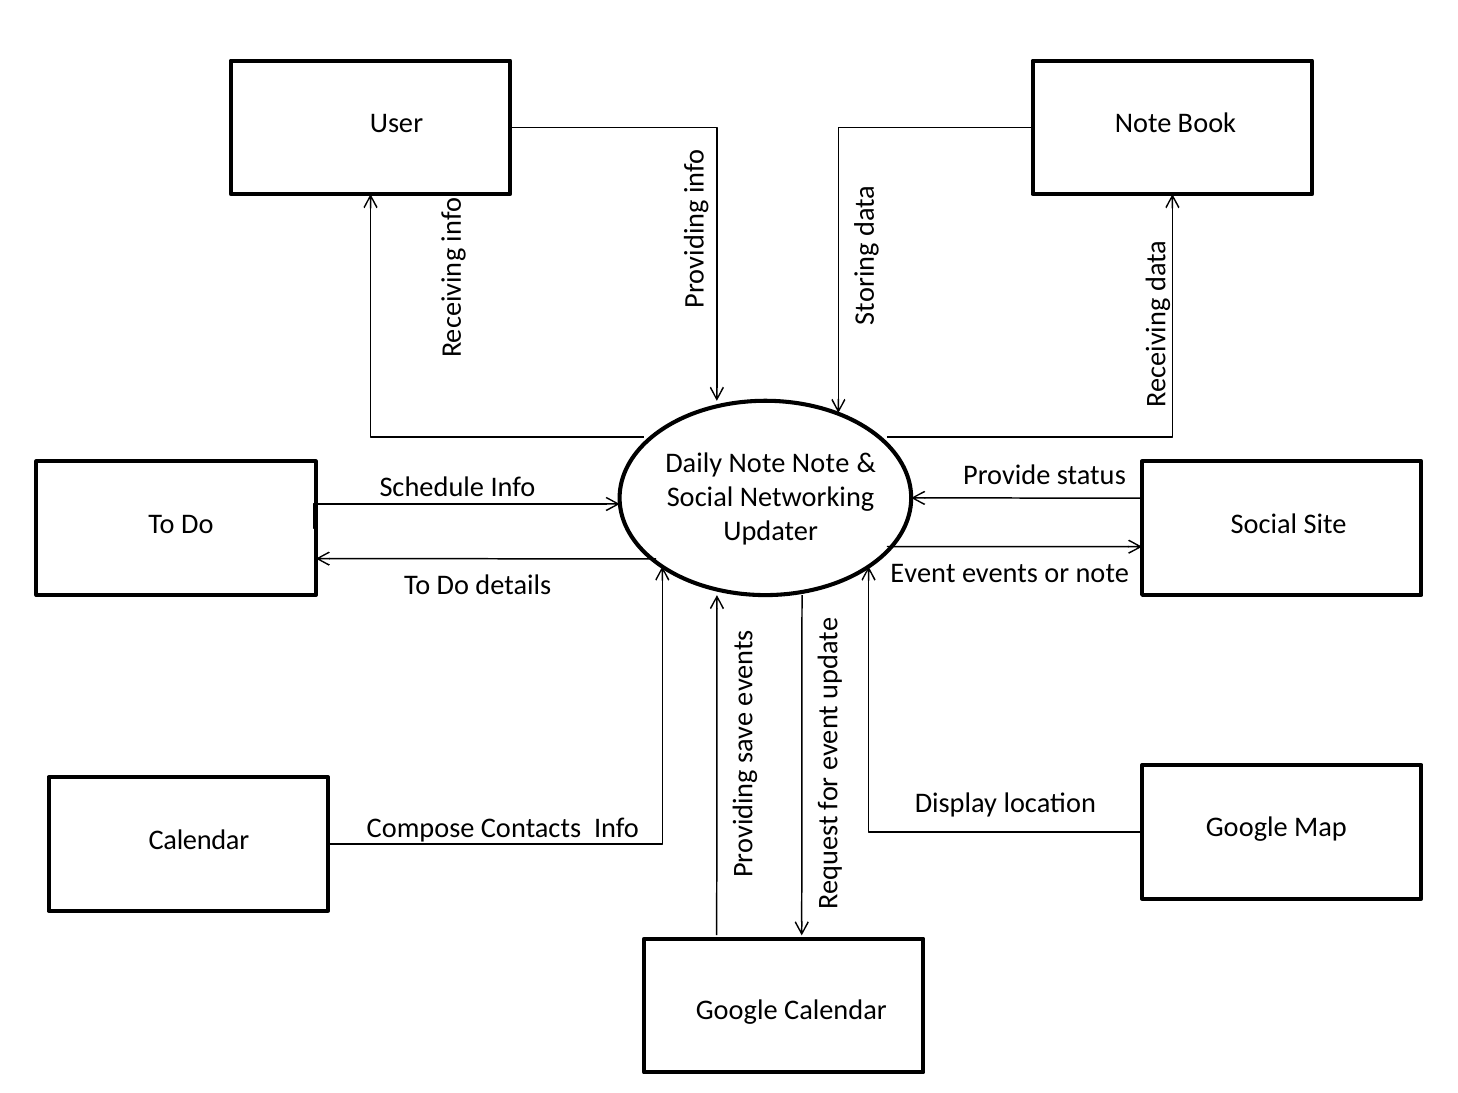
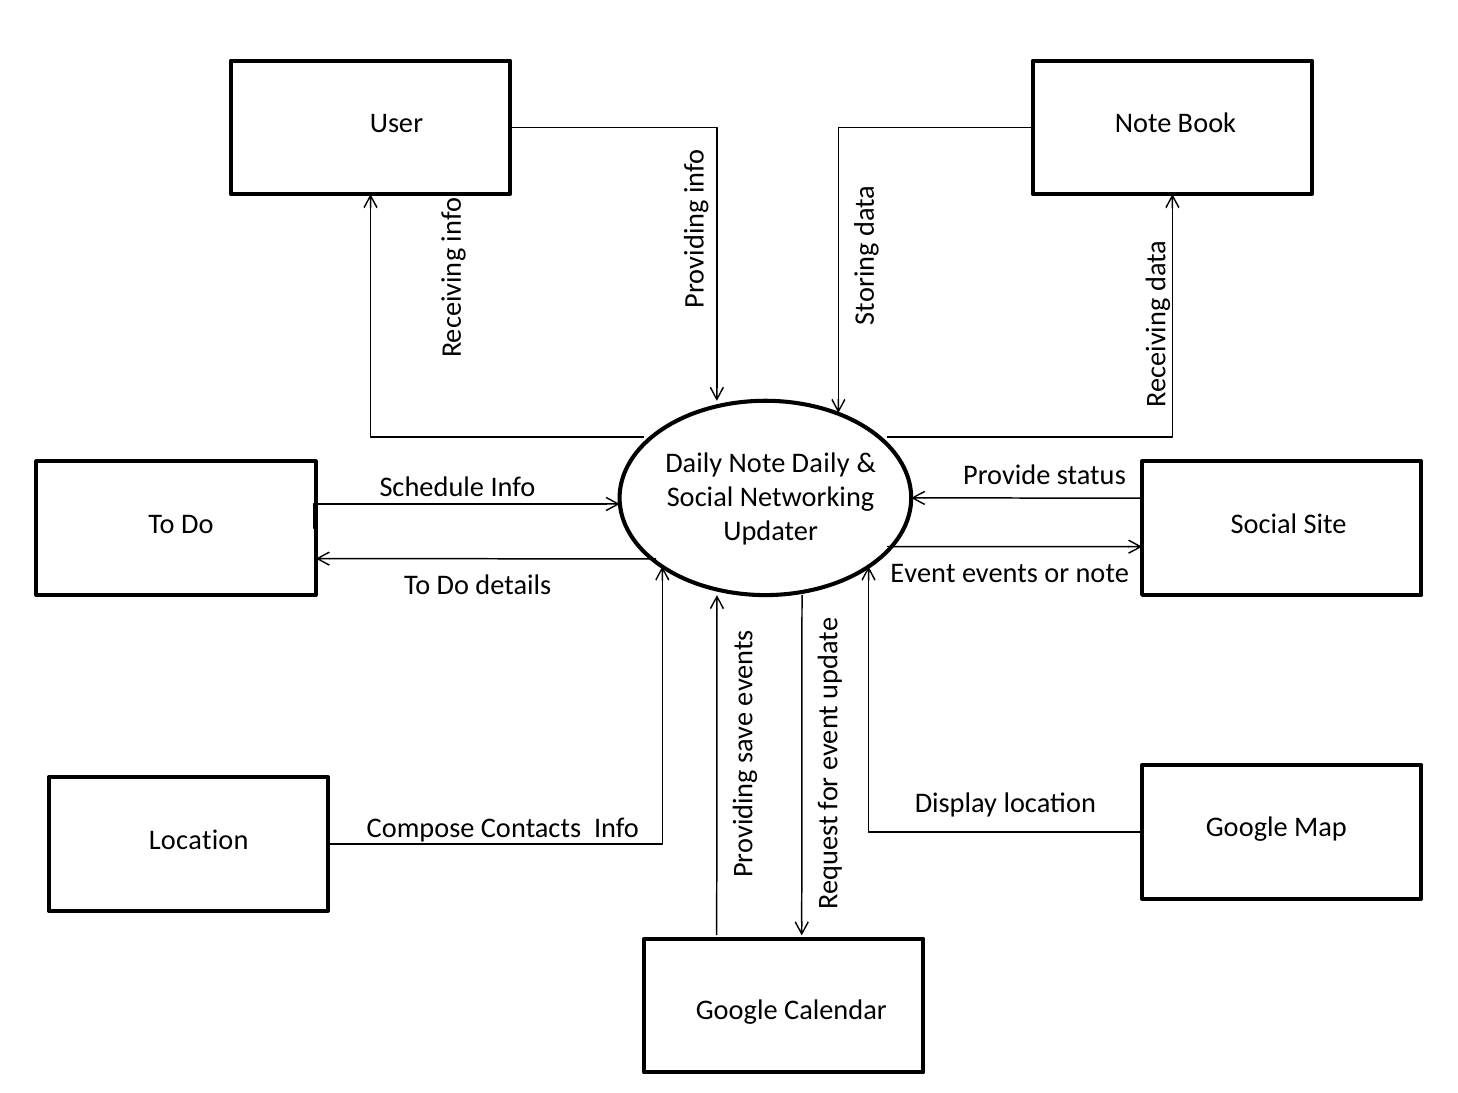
Note Note: Note -> Daily (821, 464)
Calendar: Calendar -> Location (199, 840)
